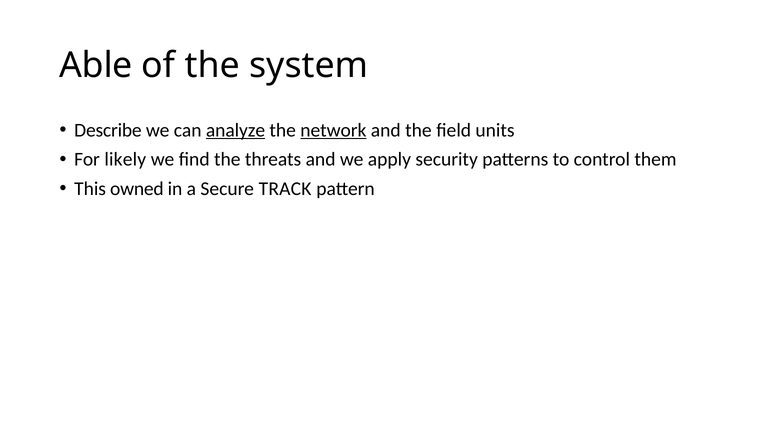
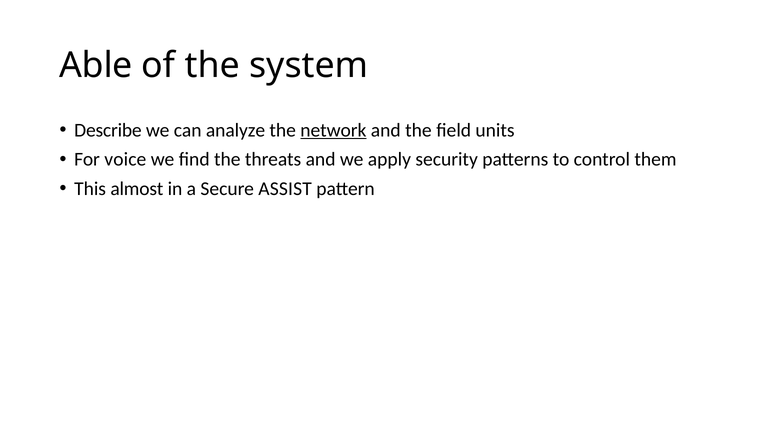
analyze underline: present -> none (236, 130)
likely: likely -> voice (125, 160)
owned: owned -> almost (137, 189)
TRACK: TRACK -> ASSIST (285, 189)
